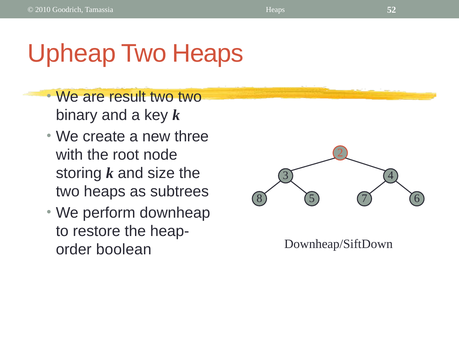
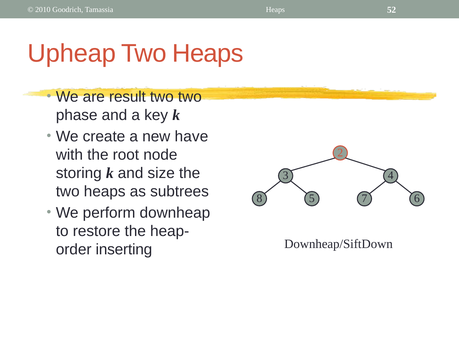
binary: binary -> phase (77, 115)
three: three -> have (191, 136)
boolean: boolean -> inserting (124, 250)
